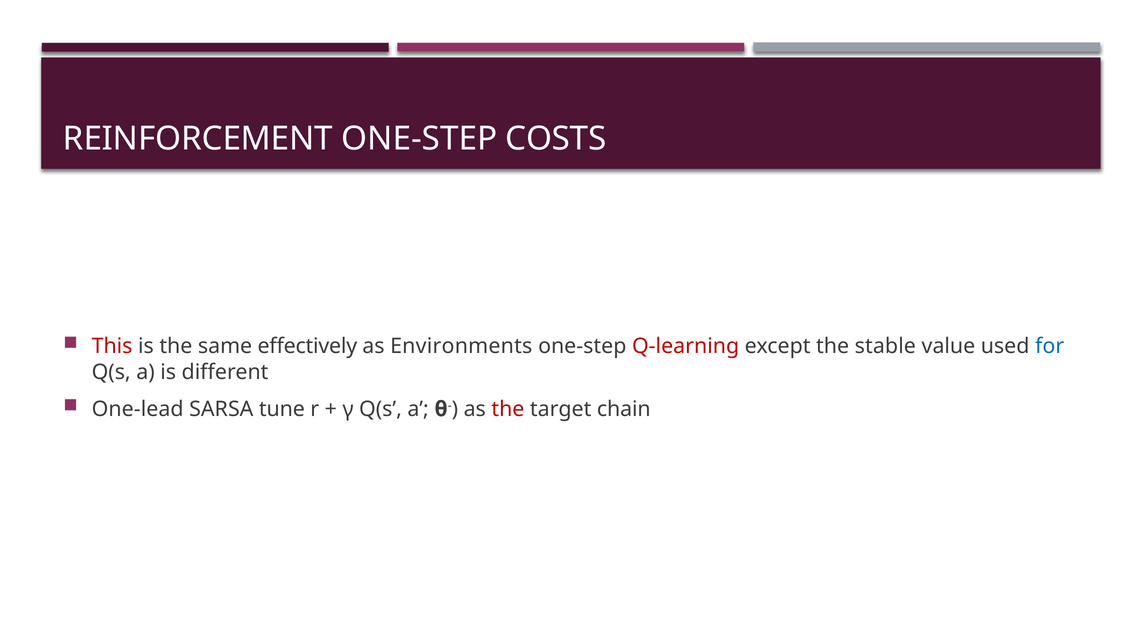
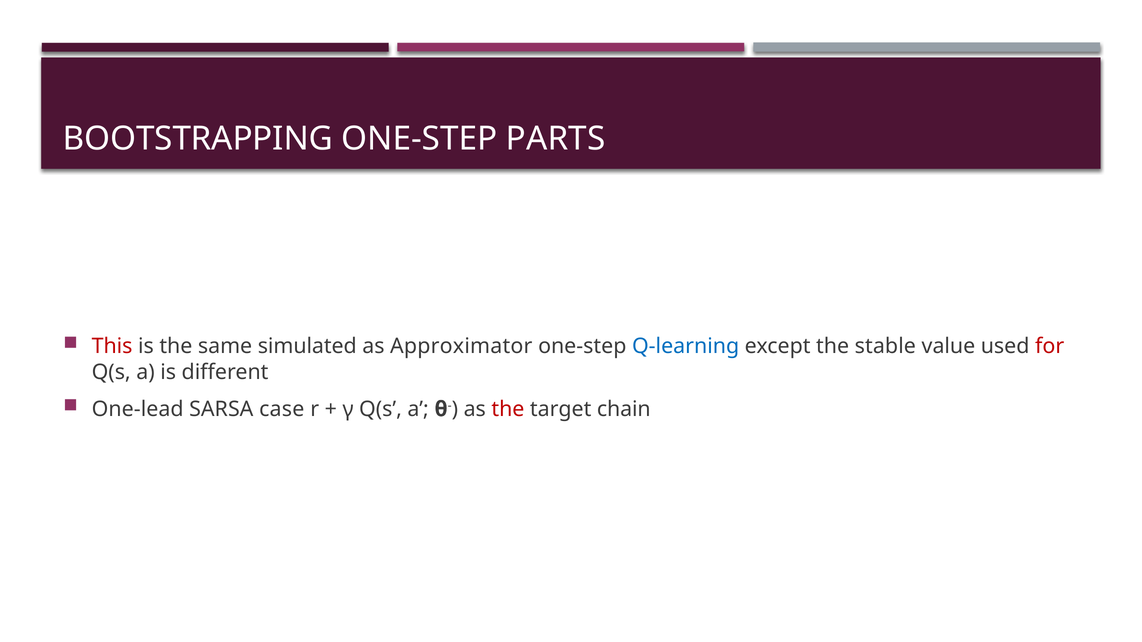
REINFORCEMENT: REINFORCEMENT -> BOOTSTRAPPING (198, 139)
COSTS: COSTS -> PARTS (556, 139)
effectively: effectively -> simulated (307, 347)
Environments: Environments -> Approximator (461, 347)
Q-learning colour: red -> blue (686, 347)
for colour: blue -> red (1050, 347)
tune: tune -> case (282, 409)
